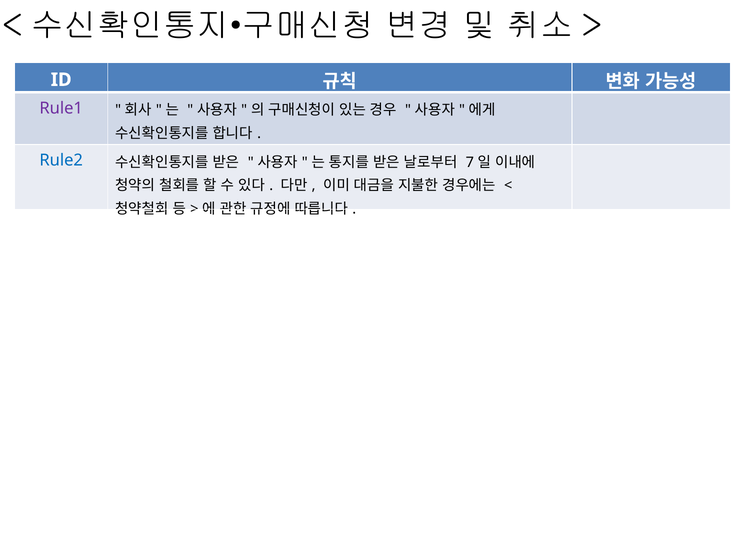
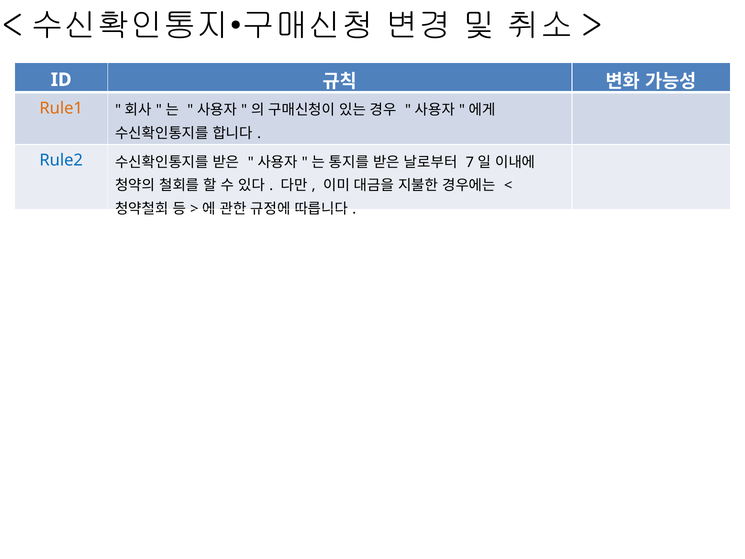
Rule1 colour: purple -> orange (61, 108)
